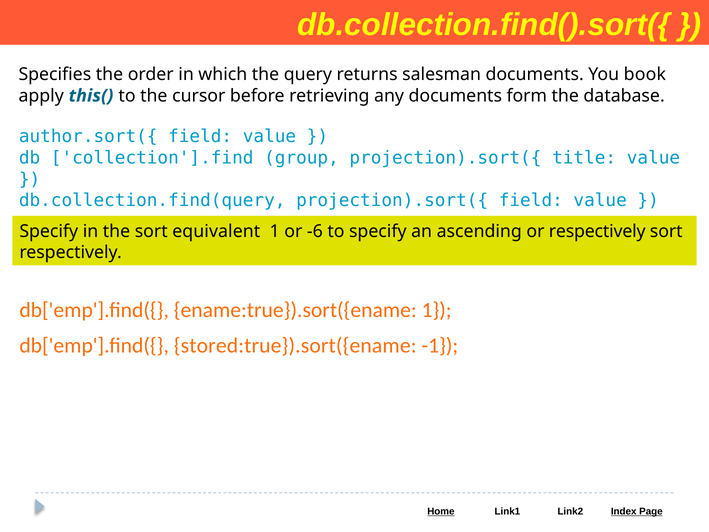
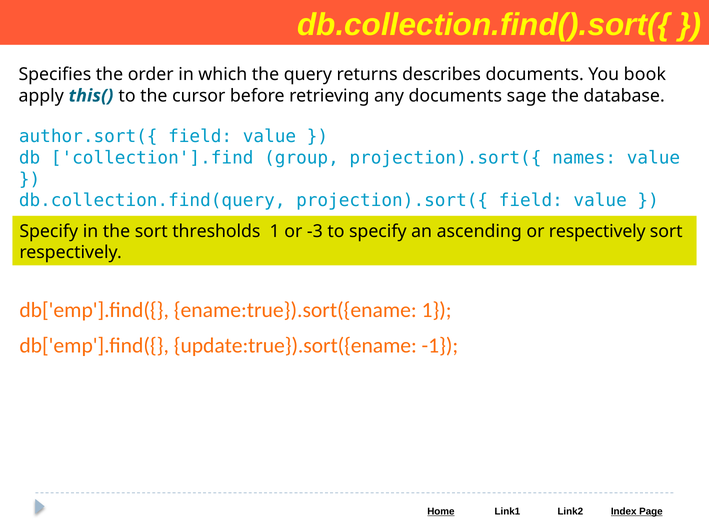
salesman: salesman -> describes (442, 74)
form: form -> sage (527, 96)
title: title -> names (584, 158)
equivalent: equivalent -> thresholds (216, 231)
-6: -6 -> -3 (315, 231)
stored:true}).sort({ename: stored:true}).sort({ename -> update:true}).sort({ename (295, 346)
